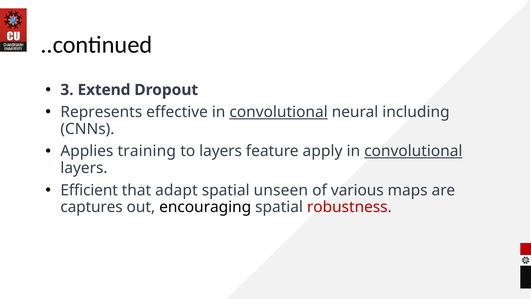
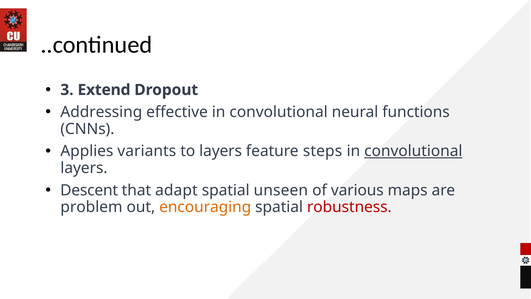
Represents: Represents -> Addressing (101, 112)
convolutional underline: present -> none (279, 112)
including: including -> functions (416, 112)
training: training -> variants (147, 151)
apply: apply -> steps (323, 151)
Efficient: Efficient -> Descent (89, 190)
captures: captures -> problem (91, 207)
encouraging colour: black -> orange (205, 207)
